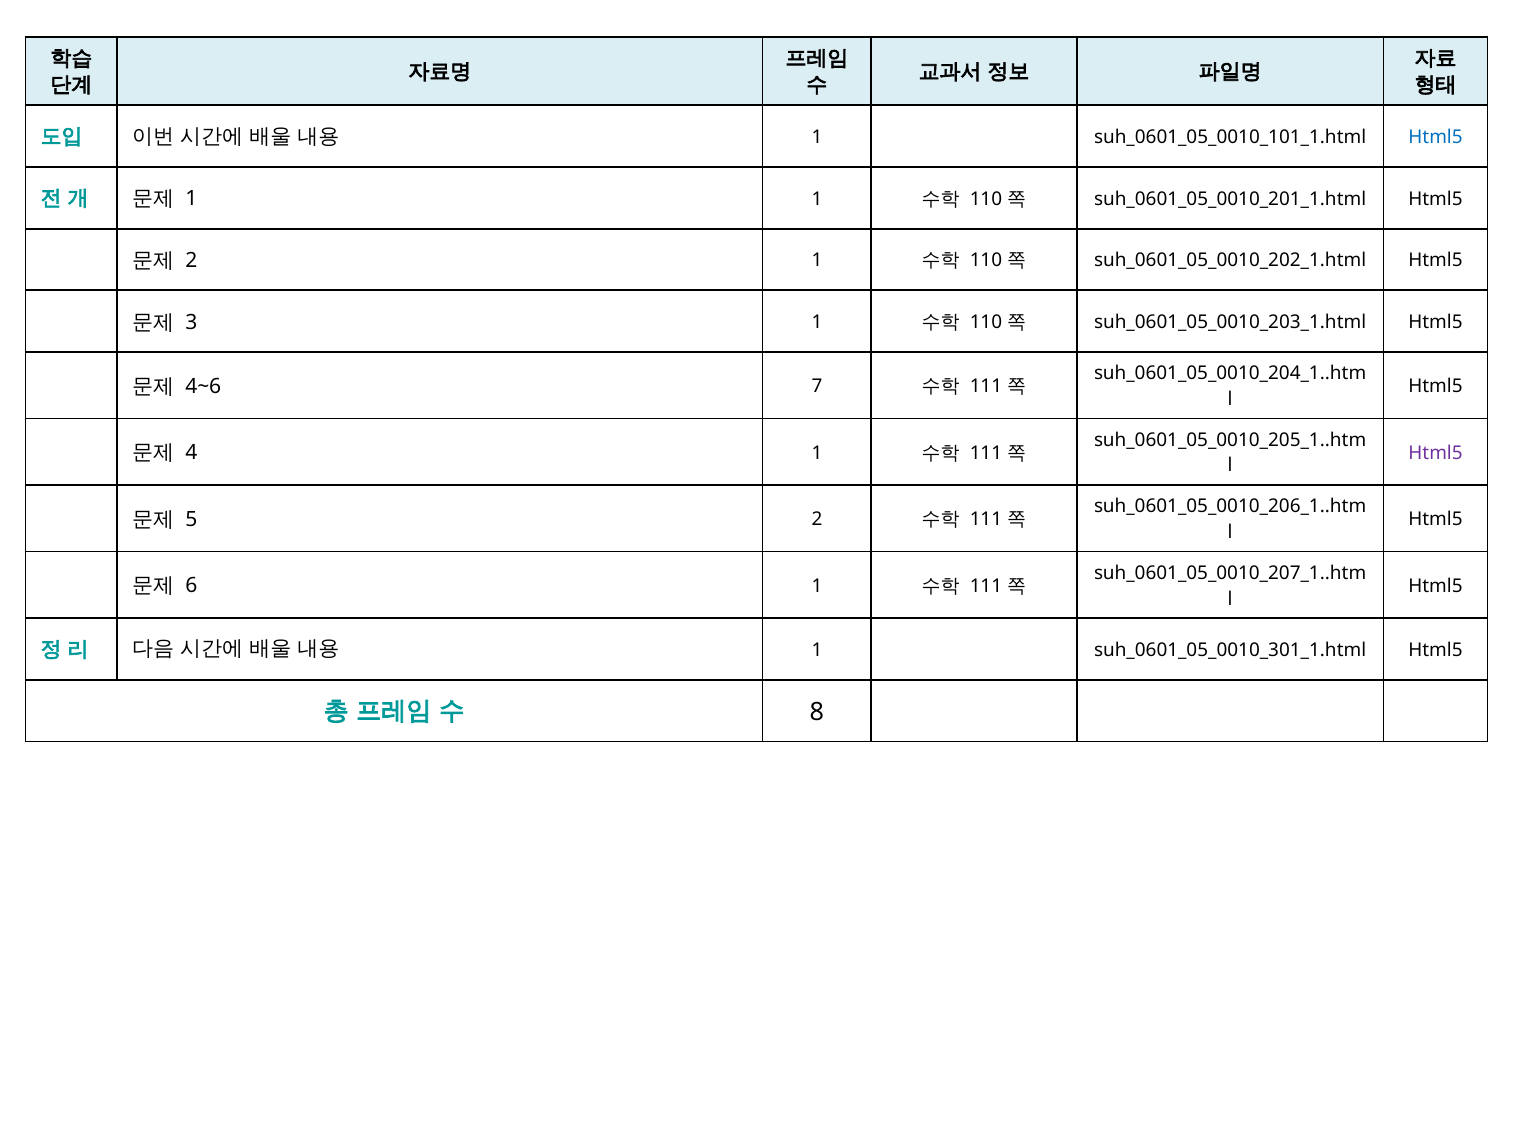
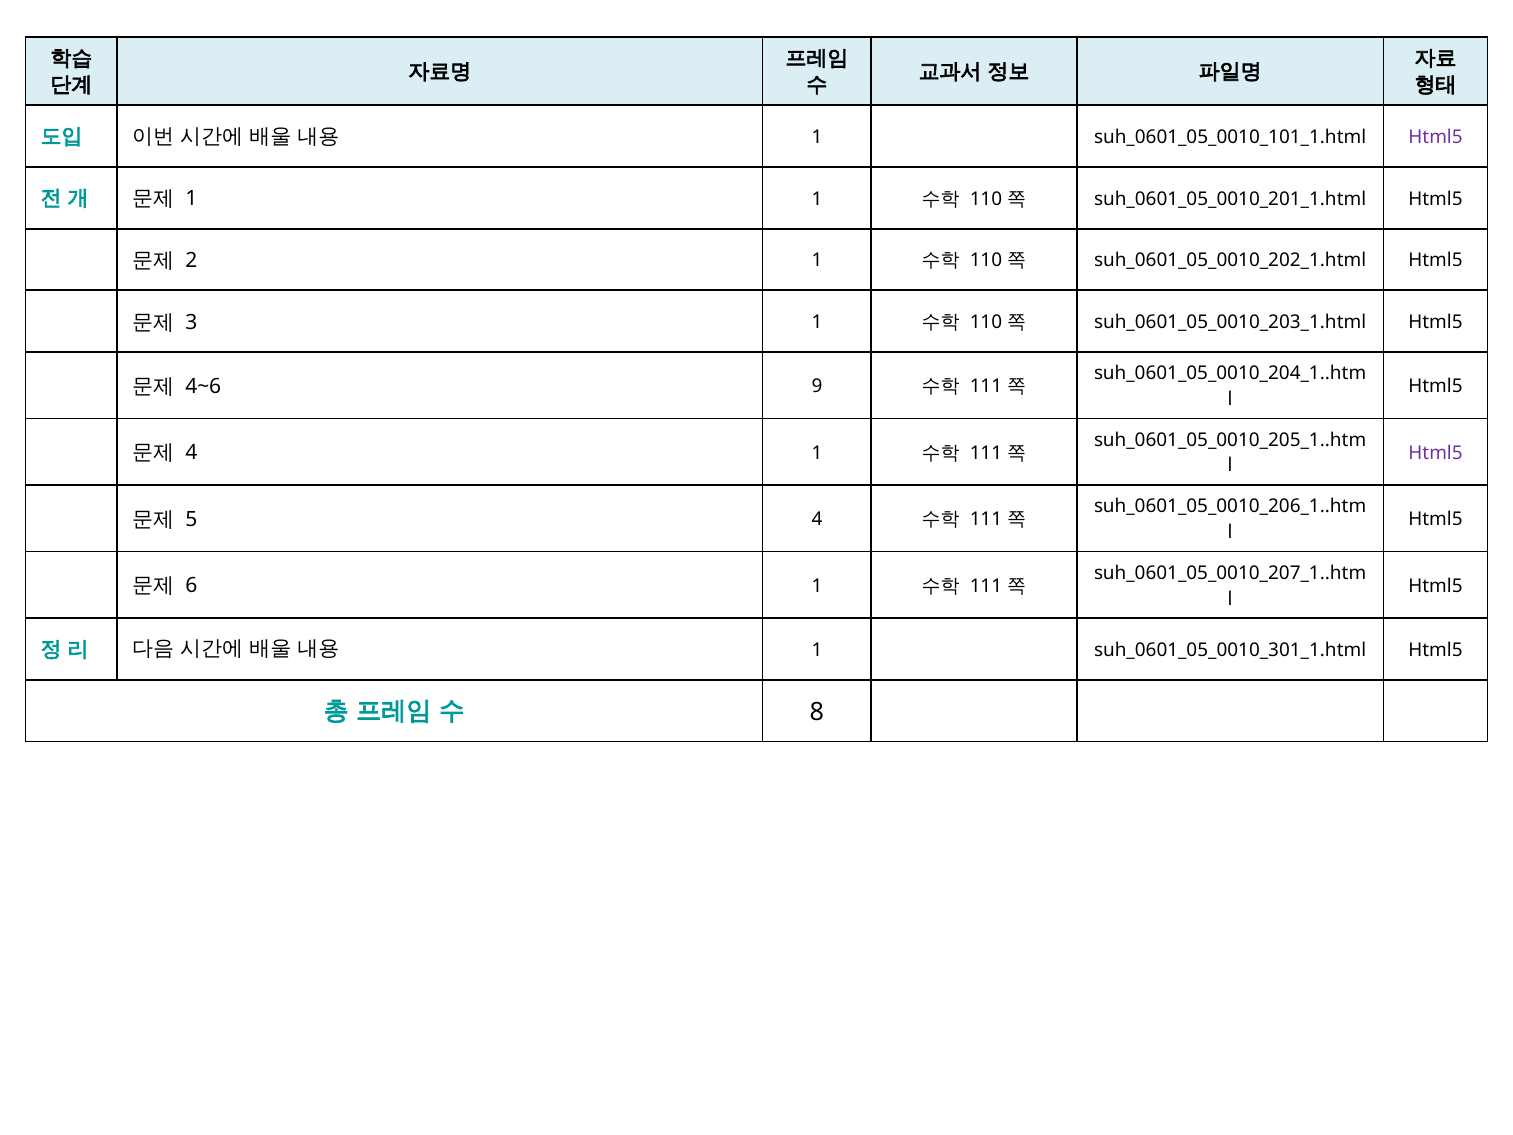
Html5 colour: blue -> purple (1436, 137)
7: 7 -> 9 (817, 386)
5 2: 2 -> 4 (817, 519)
